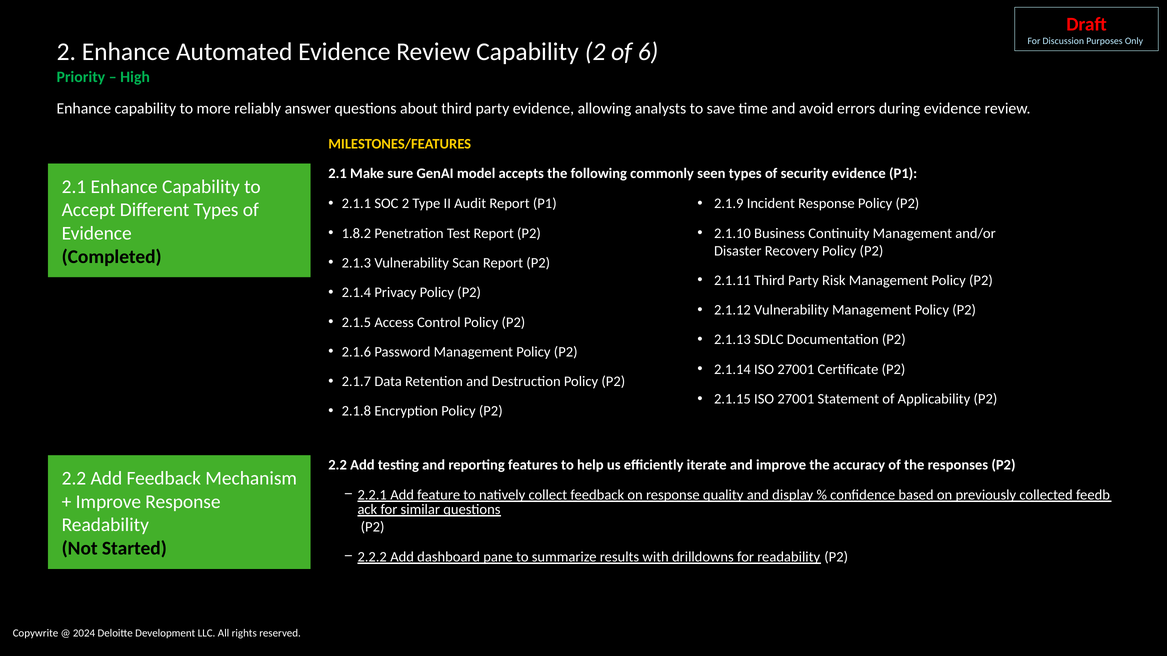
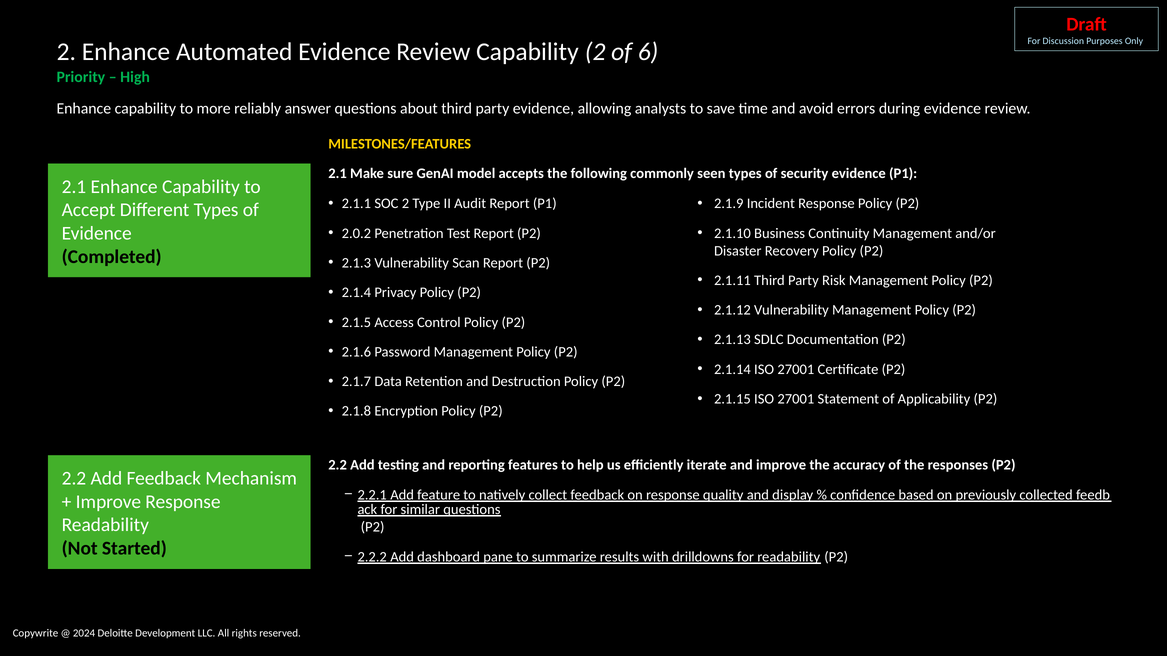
1.8.2: 1.8.2 -> 2.0.2 (356, 233)
